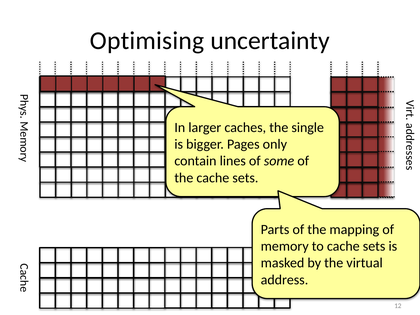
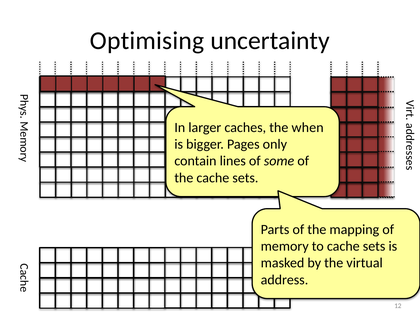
single: single -> when (308, 127)
